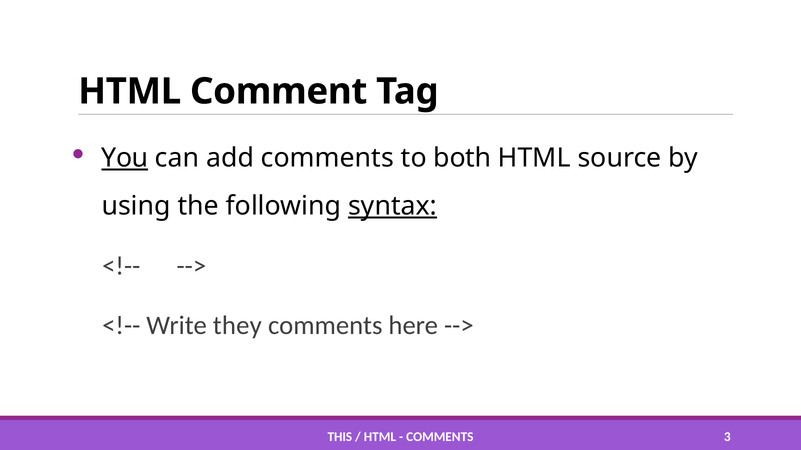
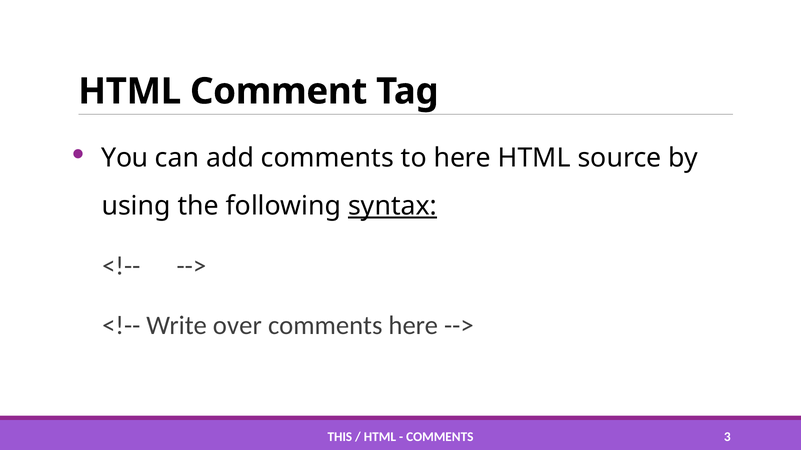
You underline: present -> none (125, 158)
to both: both -> here (462, 158)
they: they -> over (237, 326)
